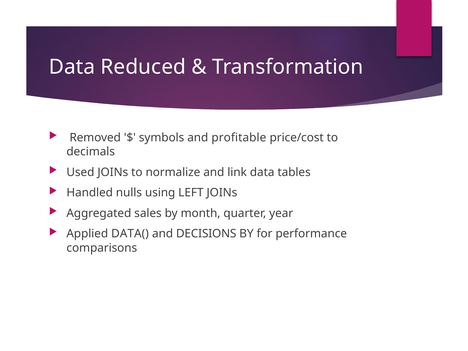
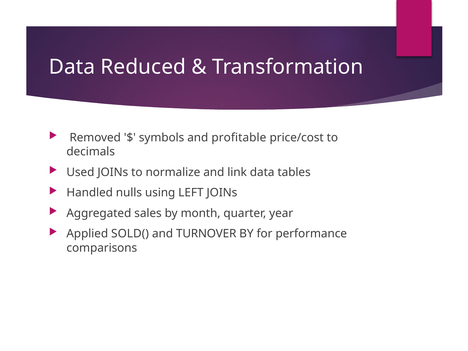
DATA(: DATA( -> SOLD( (130, 234)
DECISIONS: DECISIONS -> TURNOVER (206, 234)
